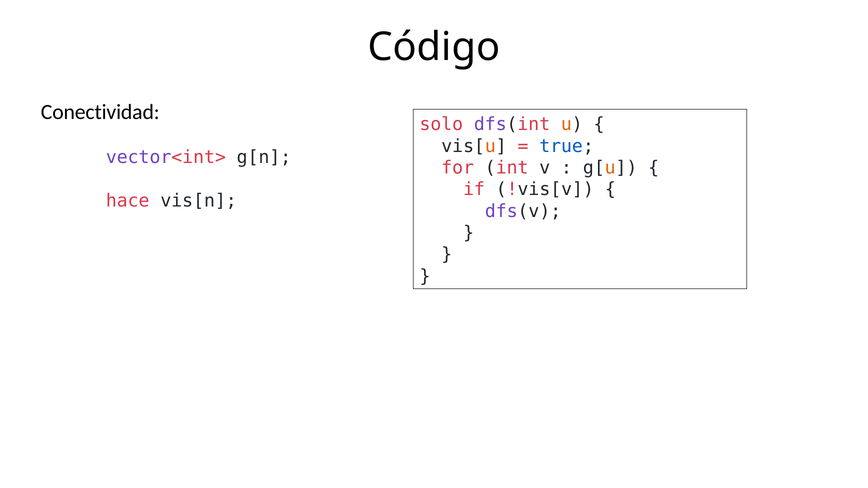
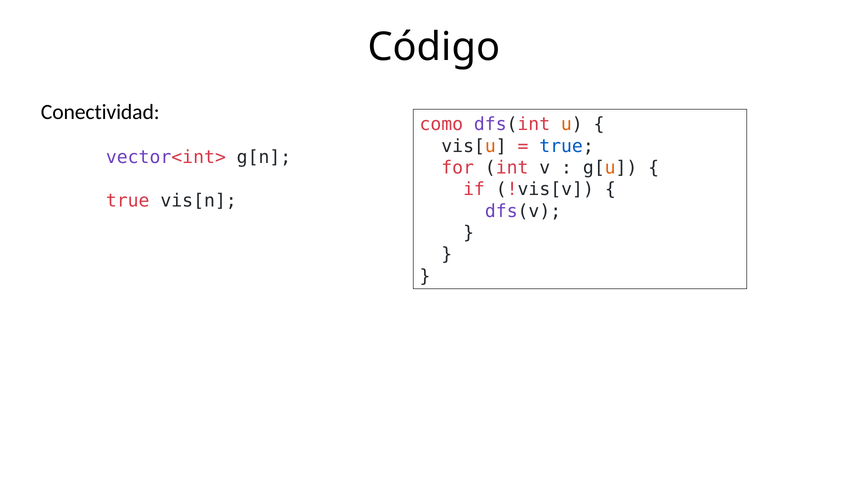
solo: solo -> como (441, 124)
hace: hace -> true (128, 201)
